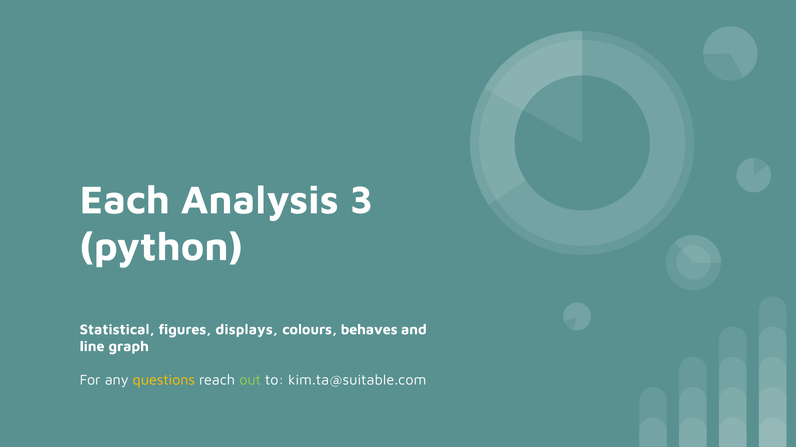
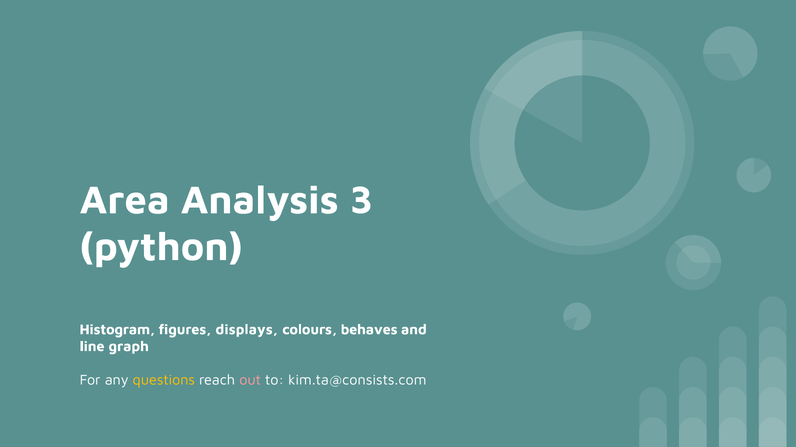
Each: Each -> Area (125, 201)
Statistical: Statistical -> Histogram (117, 330)
out colour: light green -> pink (250, 381)
kim.ta@suitable.com: kim.ta@suitable.com -> kim.ta@consists.com (357, 381)
